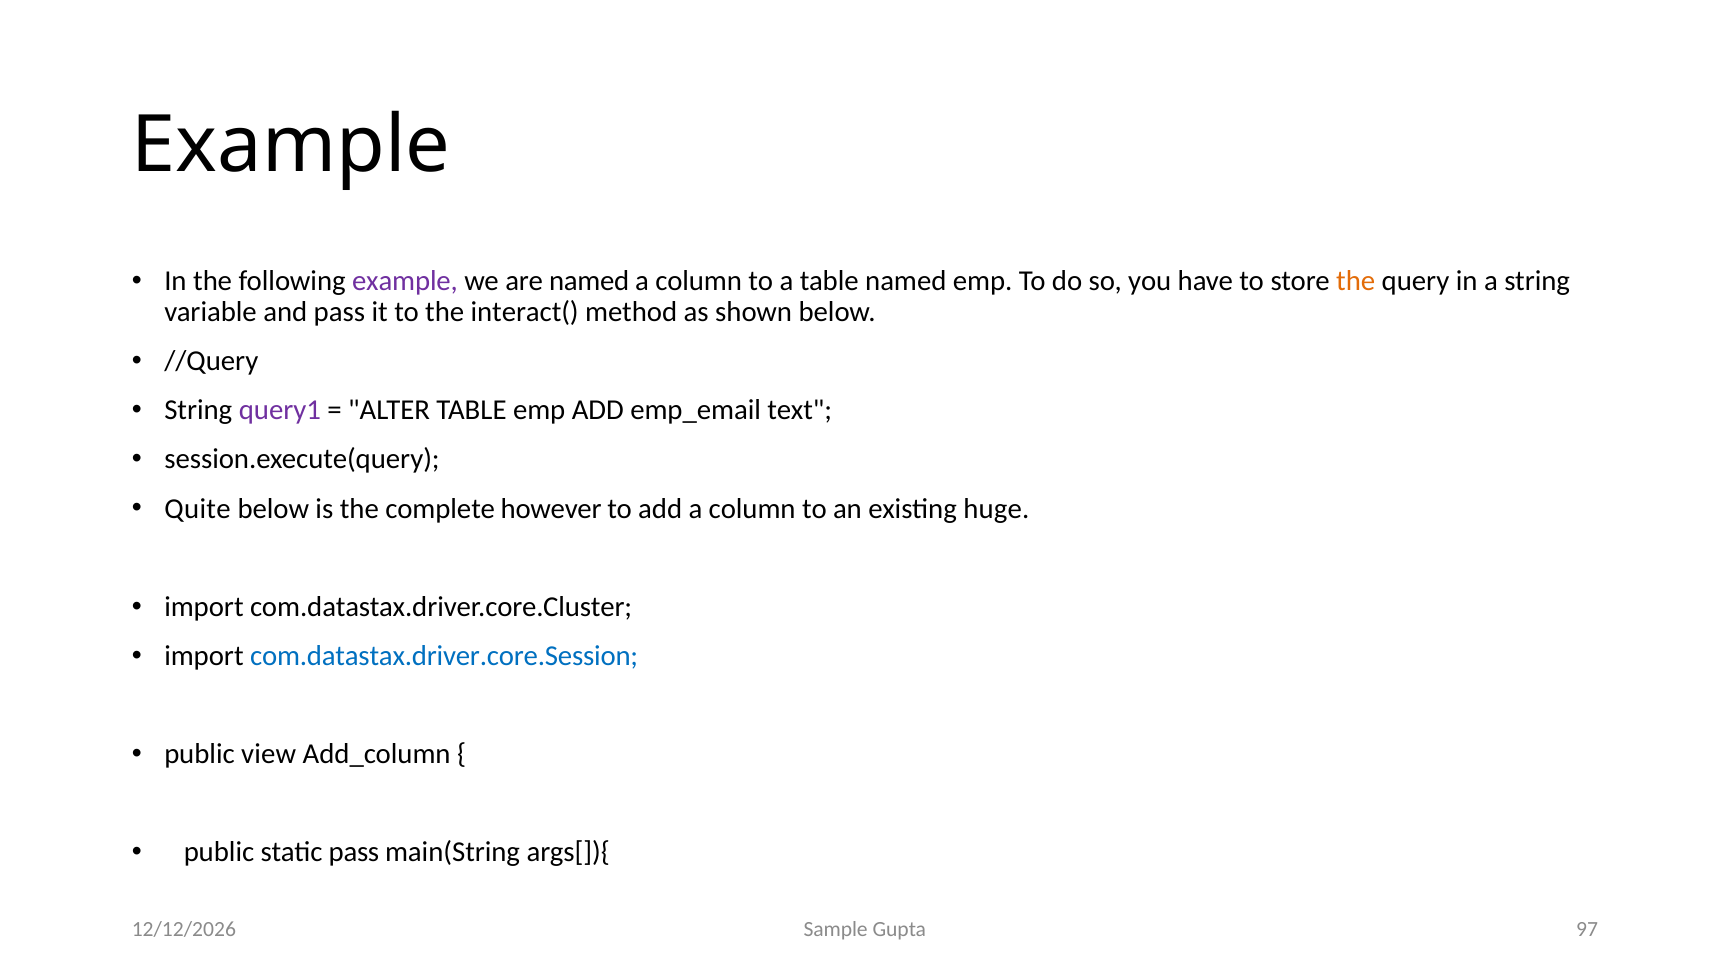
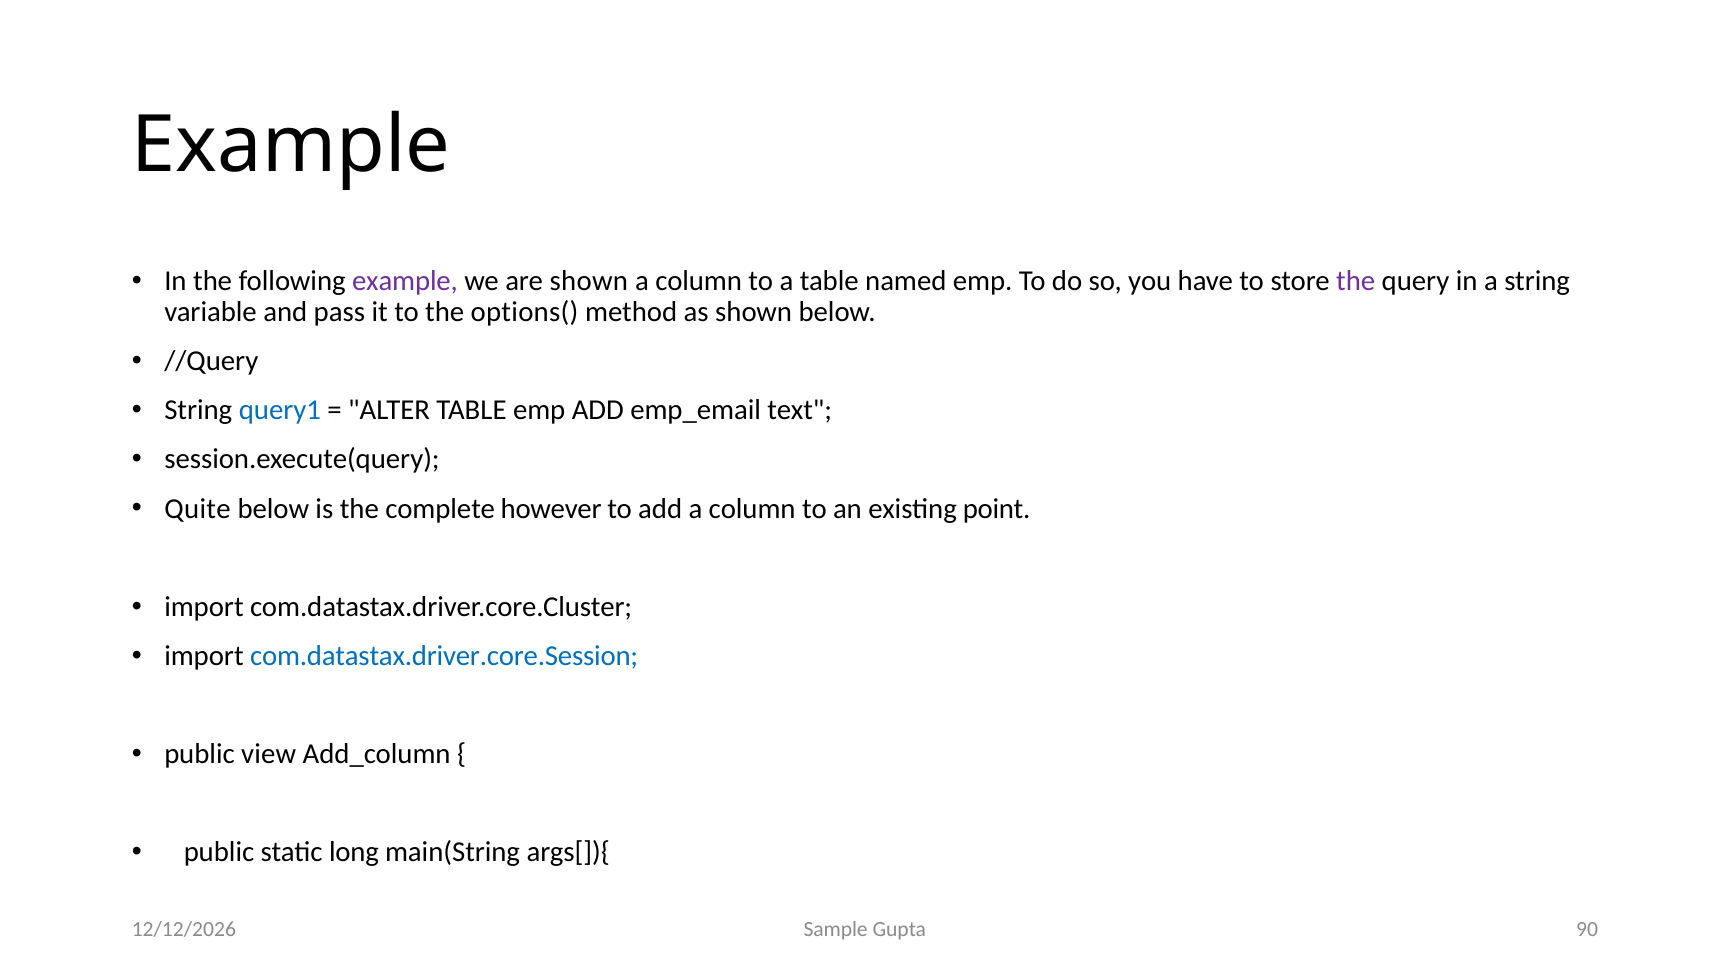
are named: named -> shown (589, 281)
the colour: orange -> purple (1356, 281)
interact(: interact( -> options( (525, 312)
query1 colour: purple -> blue (280, 410)
huge: huge -> point (997, 509)
static pass: pass -> long (354, 853)
97: 97 -> 90 (1587, 929)
